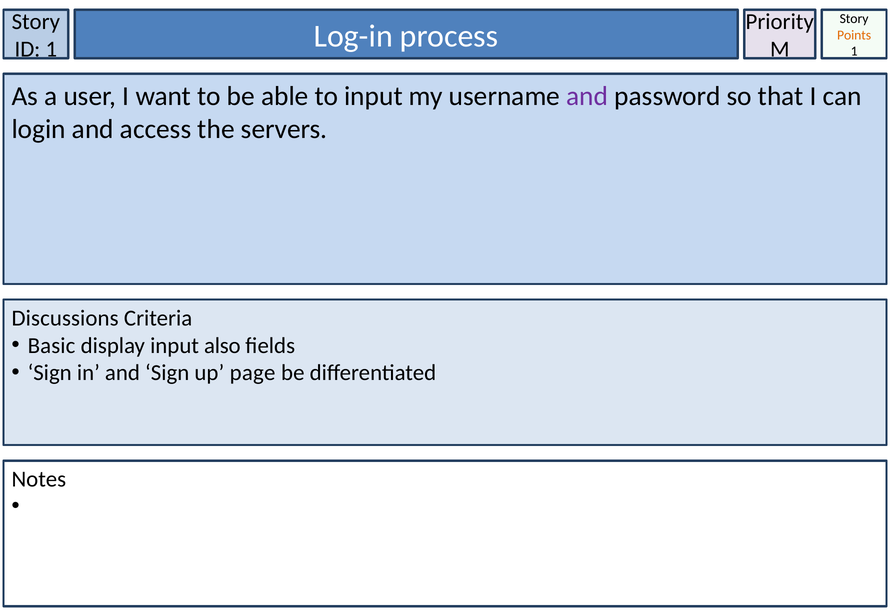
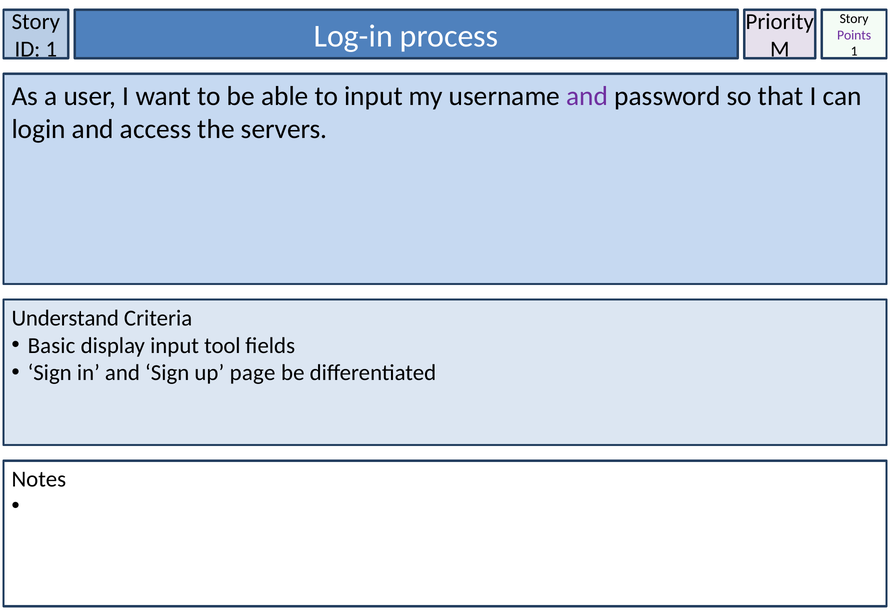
Points colour: orange -> purple (854, 35)
Discussions: Discussions -> Understand (65, 318)
also: also -> tool (222, 346)
